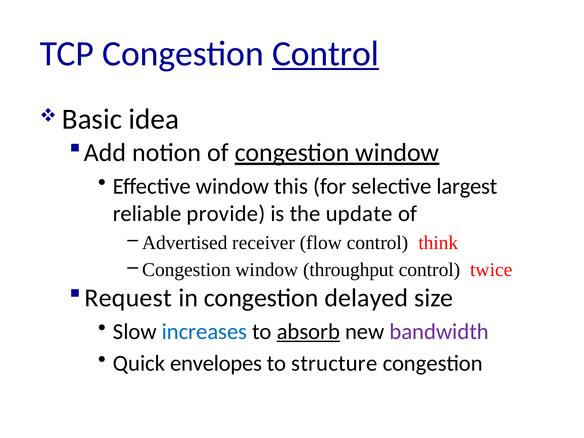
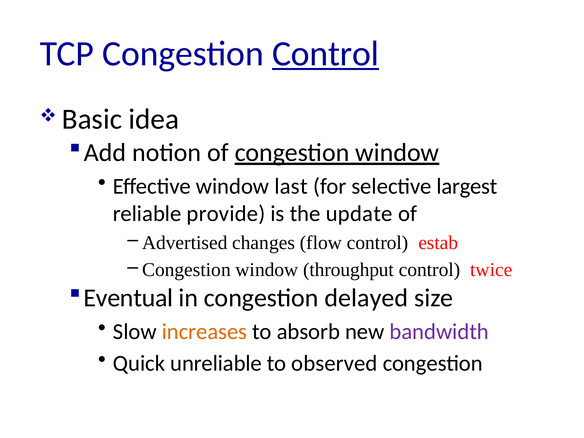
this: this -> last (291, 186)
receiver: receiver -> changes (264, 243)
think: think -> estab (438, 243)
Request: Request -> Eventual (128, 298)
increases colour: blue -> orange (204, 332)
absorb underline: present -> none (308, 332)
envelopes: envelopes -> unreliable (216, 363)
structure: structure -> observed (334, 363)
